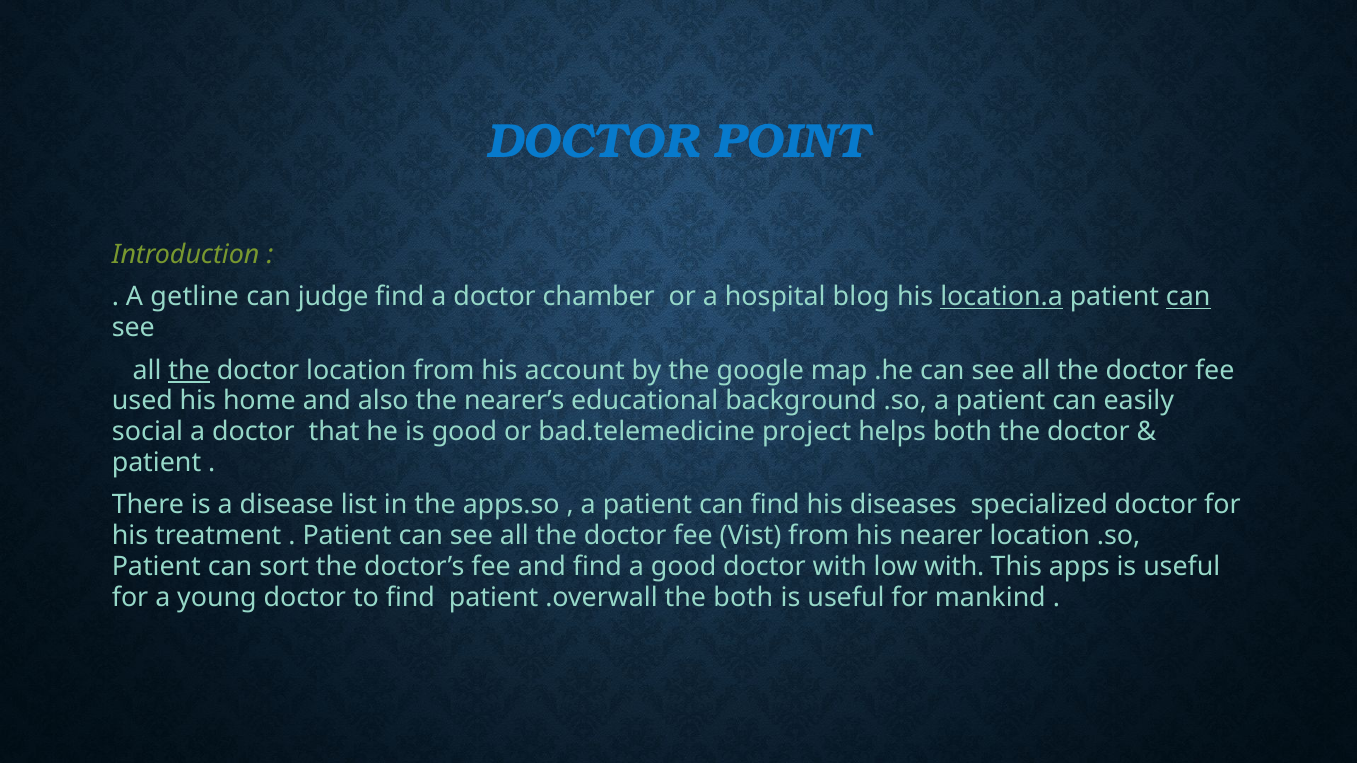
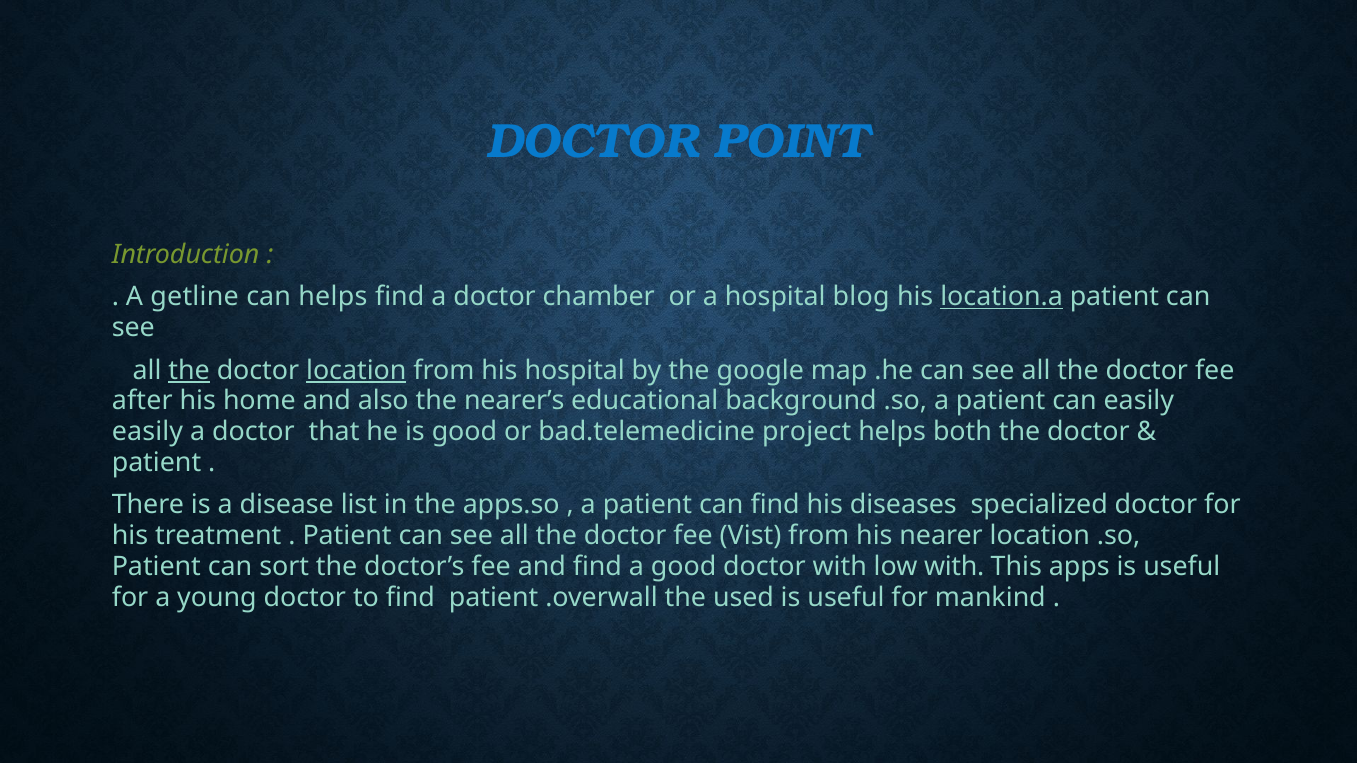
can judge: judge -> helps (333, 297)
can underline: present -> none (1188, 297)
location underline: none -> present (356, 370)
his account: account -> hospital (575, 370)
used: used -> after (142, 401)
social: social -> easily (147, 432)
the both: both -> used (743, 598)
